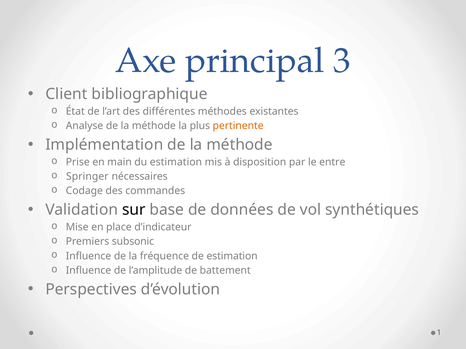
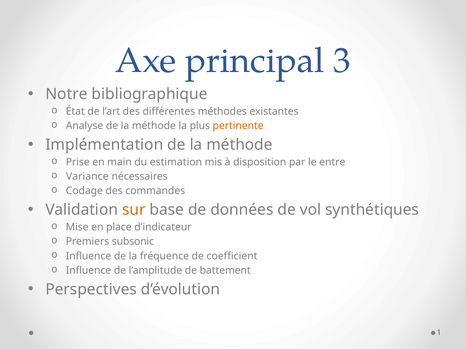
Client: Client -> Notre (67, 94)
Springer: Springer -> Variance (87, 177)
sur colour: black -> orange (134, 210)
de estimation: estimation -> coefficient (232, 256)
